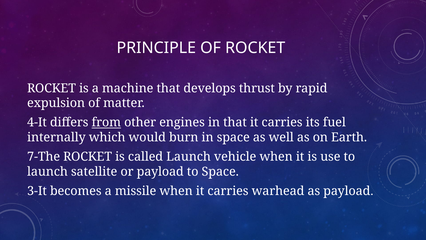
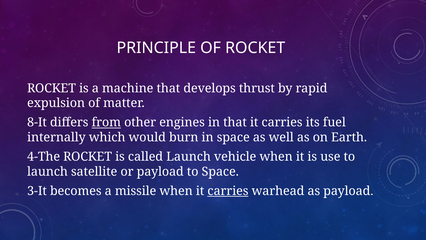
4-It: 4-It -> 8-It (37, 122)
7-The: 7-The -> 4-The (44, 157)
carries underline: none -> present (228, 191)
